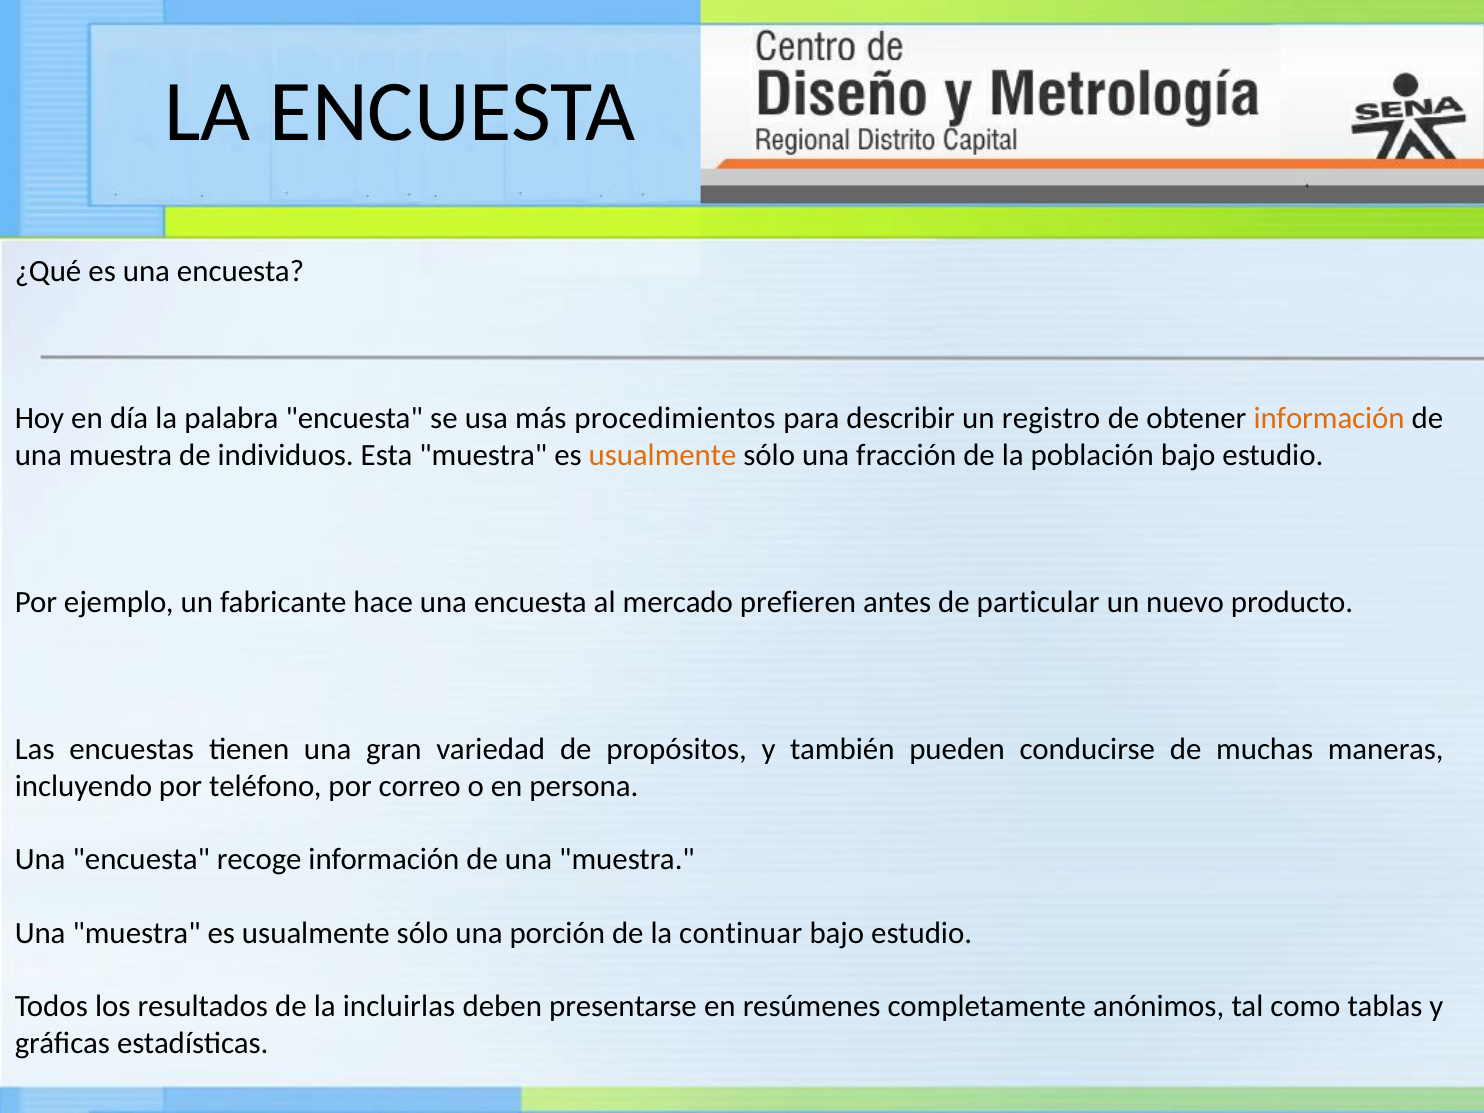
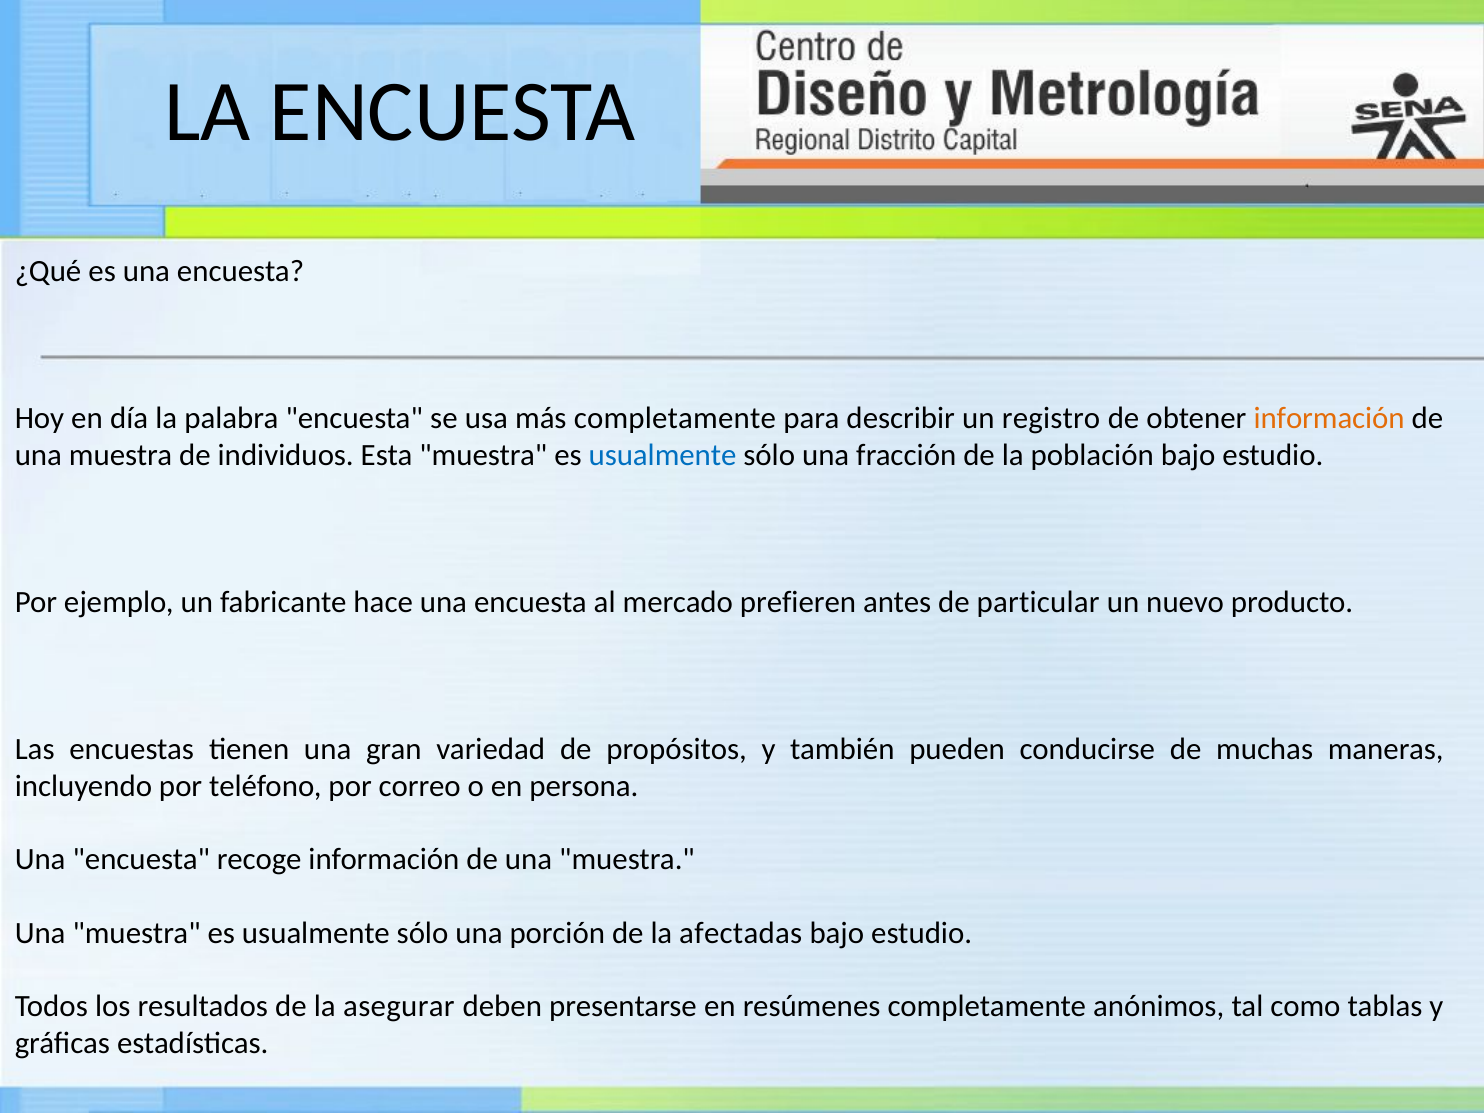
más procedimientos: procedimientos -> completamente (675, 418)
usualmente colour: orange -> blue (663, 455)
continuar: continuar -> afectadas (741, 933)
incluirlas: incluirlas -> asegurar (399, 1006)
